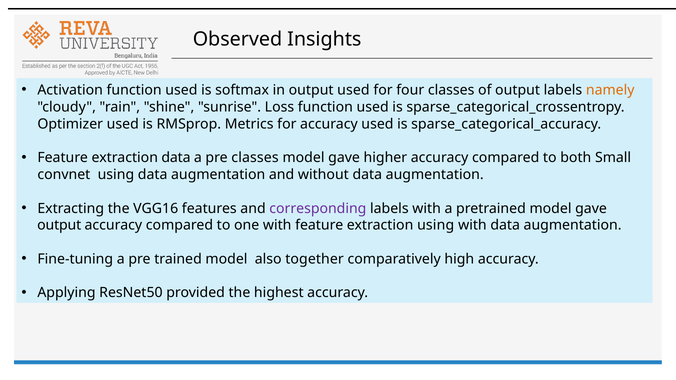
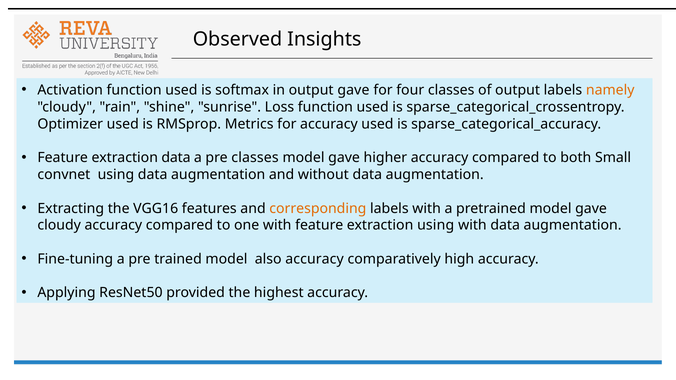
output used: used -> gave (353, 90)
corresponding colour: purple -> orange (318, 209)
output: output -> cloudy (59, 225)
also together: together -> accuracy (315, 259)
